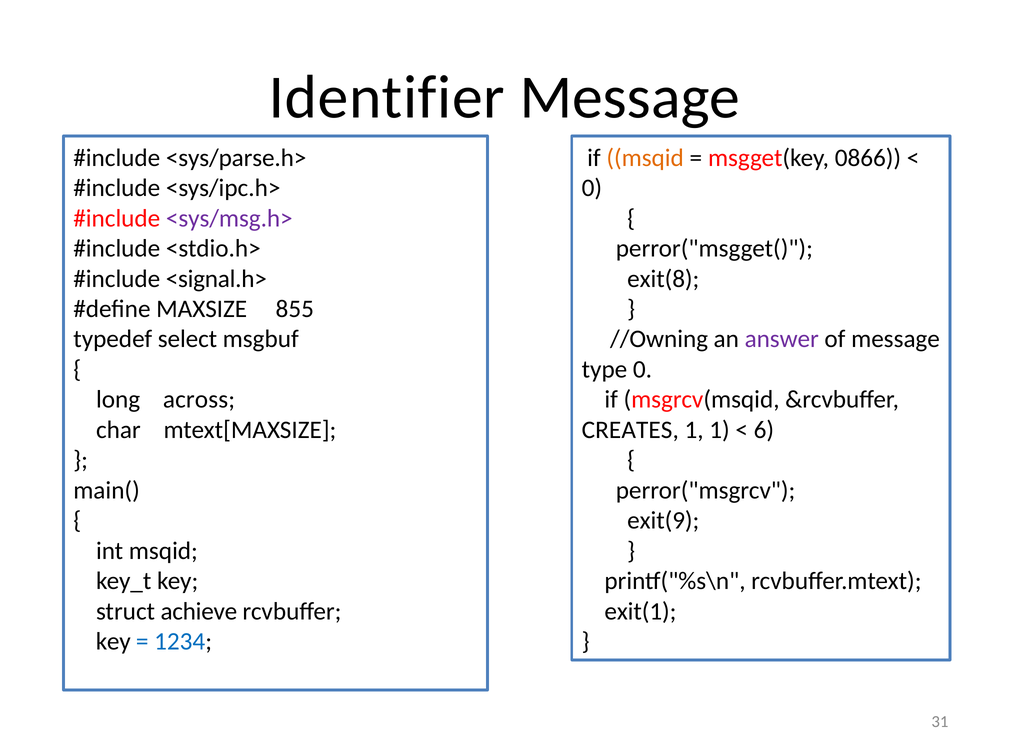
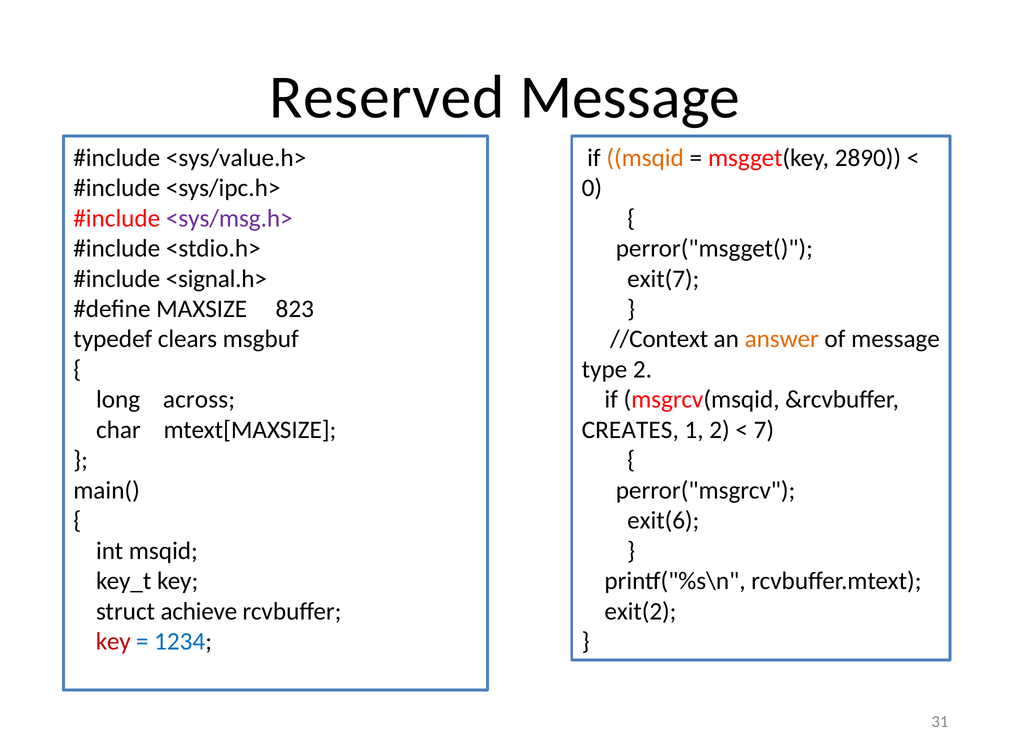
Identifier: Identifier -> Reserved (387, 98)
<sys/parse.h>: <sys/parse.h> -> <sys/value.h> (236, 158)
0866: 0866 -> 2890 (868, 158)
exit(8: exit(8 -> exit(7 (663, 279)
855: 855 -> 823 (295, 309)
select: select -> clears (187, 340)
//Owning: //Owning -> //Context (659, 340)
answer colour: purple -> orange (782, 340)
type 0: 0 -> 2 (642, 370)
1 1: 1 -> 2 (720, 430)
6: 6 -> 7 (764, 430)
exit(9: exit(9 -> exit(6 (663, 521)
exit(1: exit(1 -> exit(2 (640, 612)
key colour: black -> red (113, 642)
